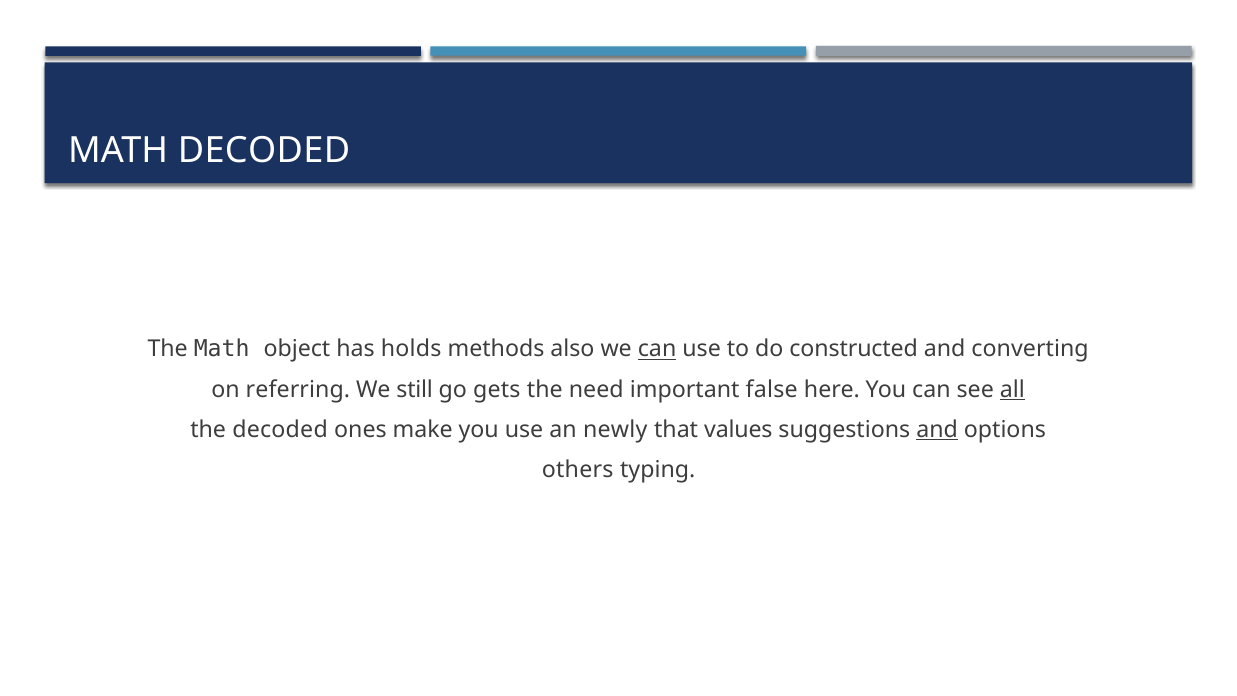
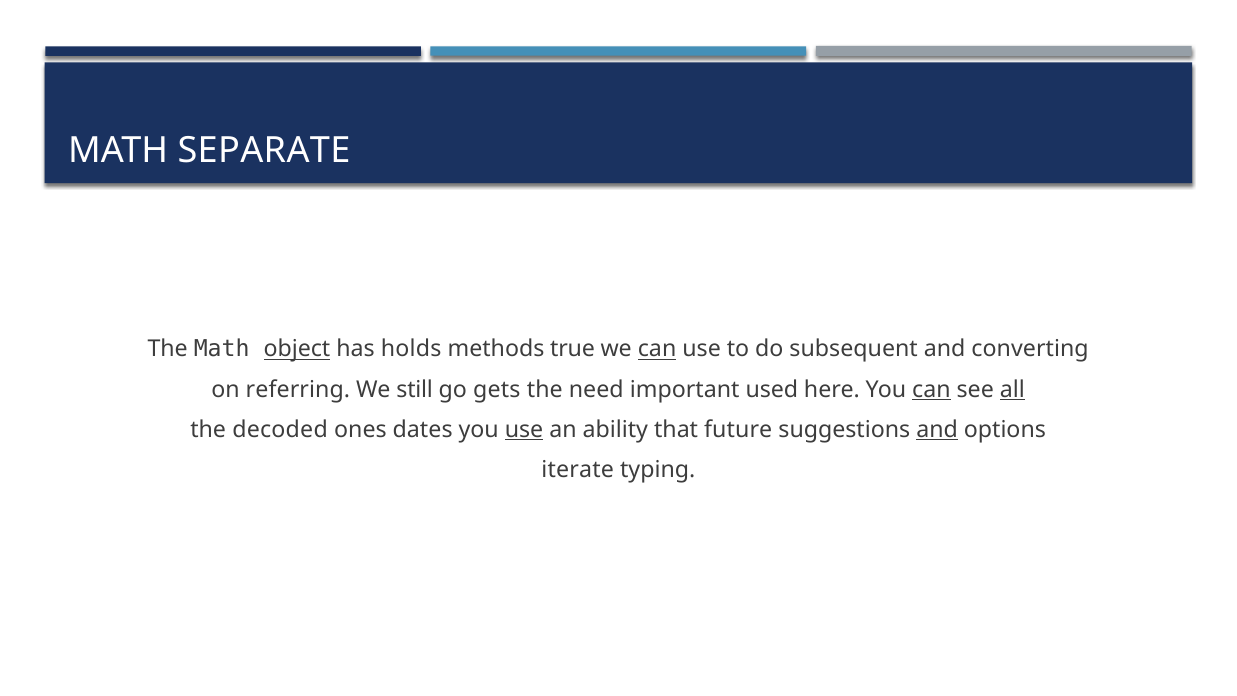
MATH DECODED: DECODED -> SEPARATE (264, 150)
object underline: none -> present (297, 349)
also: also -> true (573, 349)
constructed: constructed -> subsequent (854, 349)
false: false -> used (772, 389)
can underline: none -> present (931, 389)
make: make -> dates (423, 430)
use underline: none -> present (524, 430)
newly: newly -> ability (615, 430)
values: values -> future (738, 430)
others: others -> iterate (578, 470)
